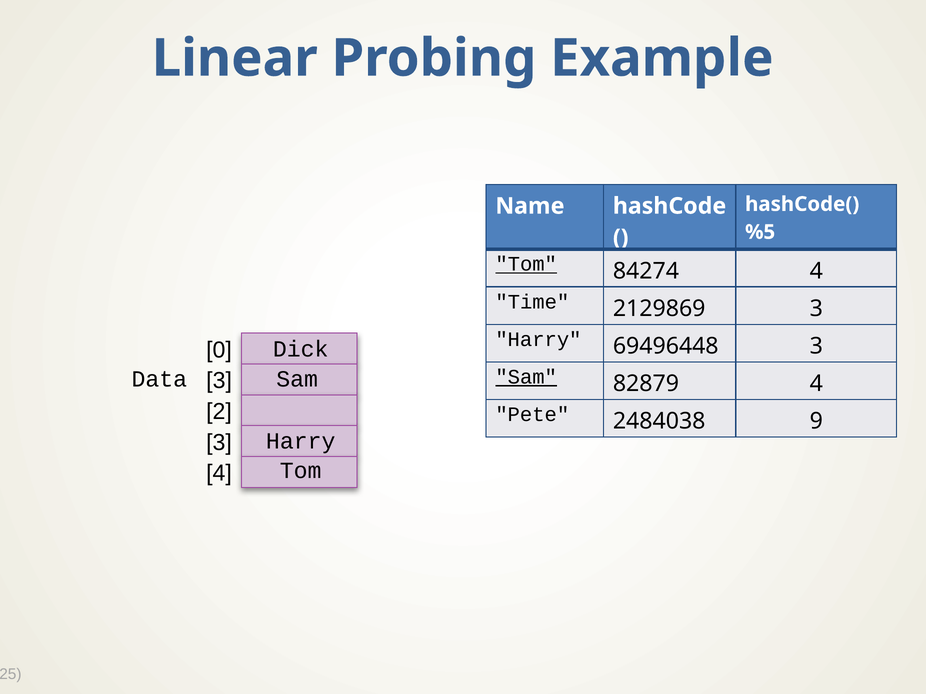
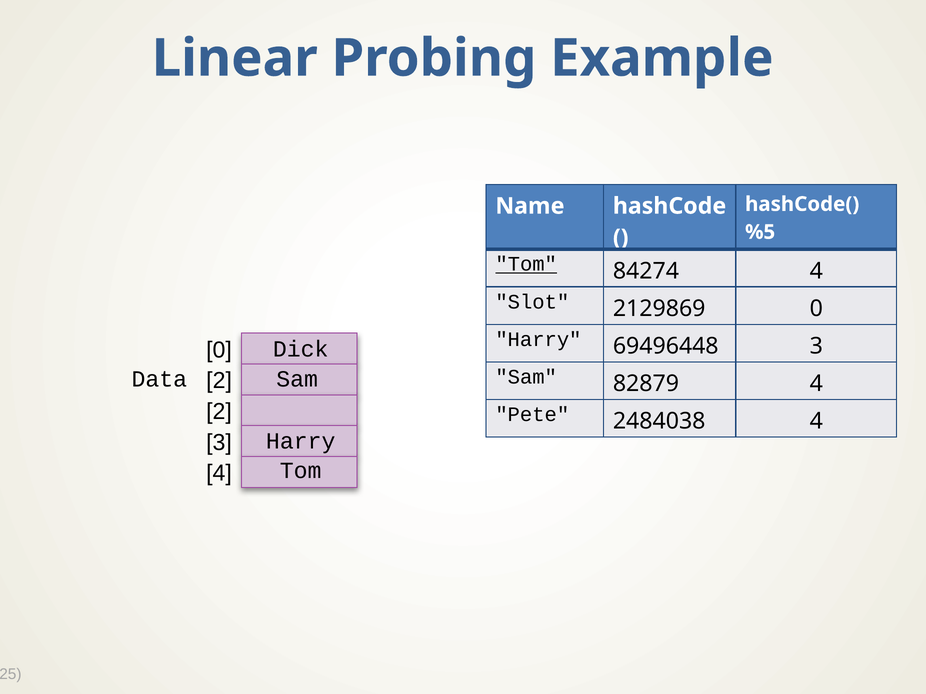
Time: Time -> Slot (532, 302)
2129869 3: 3 -> 0 (816, 309)
Sam underline: present -> none (526, 377)
3: 3 -> 2 (219, 381)
2484038 9: 9 -> 4 (816, 421)
